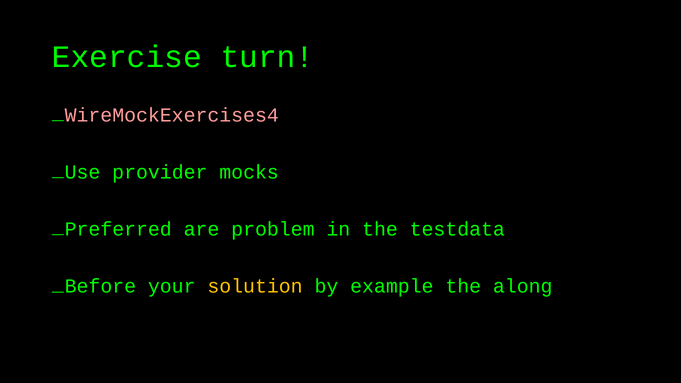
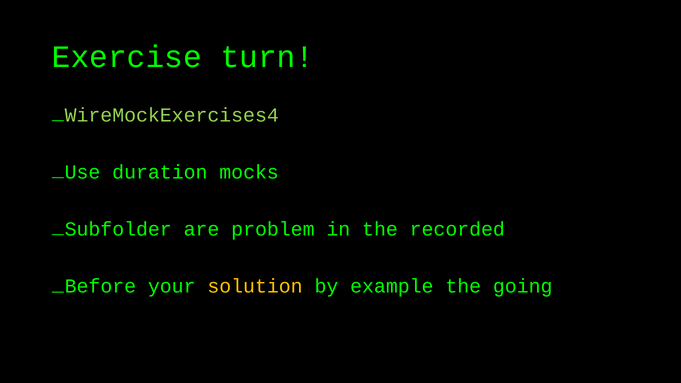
WireMockExercises4 colour: pink -> light green (172, 115)
provider: provider -> duration (160, 172)
Preferred: Preferred -> Subfolder (118, 229)
testdata: testdata -> recorded (457, 229)
along: along -> going (523, 286)
